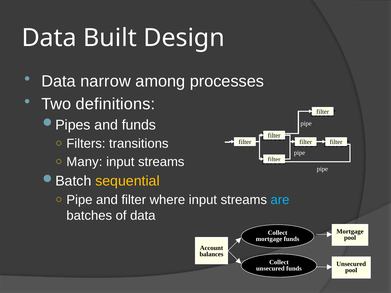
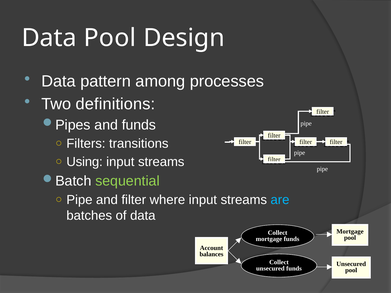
Data Built: Built -> Pool (110, 38)
narrow: narrow -> pattern (106, 81)
Many: Many -> Using (85, 162)
sequential colour: yellow -> light green (127, 181)
